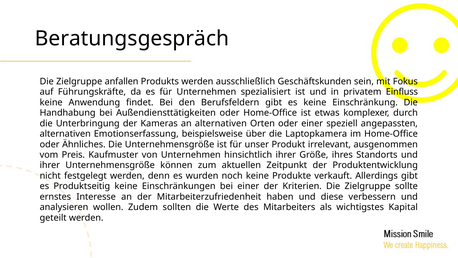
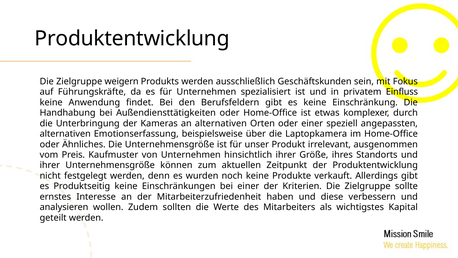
Beratungsgespräch: Beratungsgespräch -> Produktentwicklung (132, 38)
anfallen: anfallen -> weigern (122, 81)
